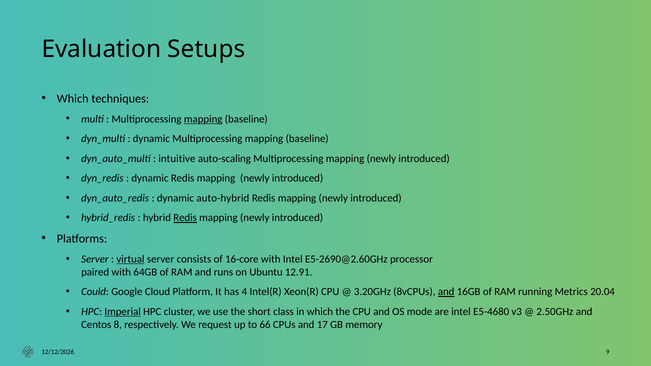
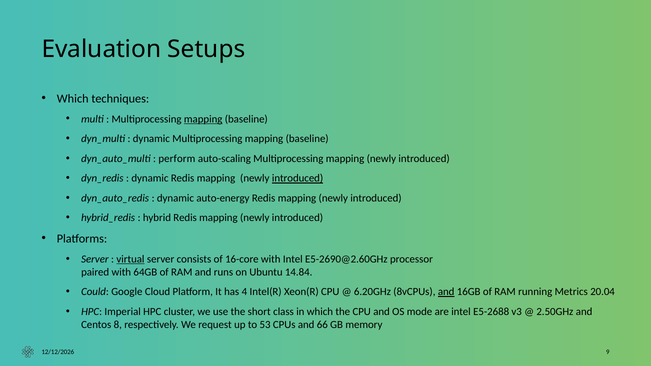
intuitive: intuitive -> perform (177, 159)
introduced underline: none -> present (298, 178)
auto-hybrid: auto-hybrid -> auto-energy (223, 198)
Redis underline: present -> none (185, 218)
12.91: 12.91 -> 14.84 (299, 272)
3.20GHz: 3.20GHz -> 6.20GHz (372, 292)
Imperial underline: present -> none (123, 312)
E5-4680: E5-4680 -> E5-2688 (491, 312)
66: 66 -> 53 (265, 325)
17: 17 -> 66 (322, 325)
